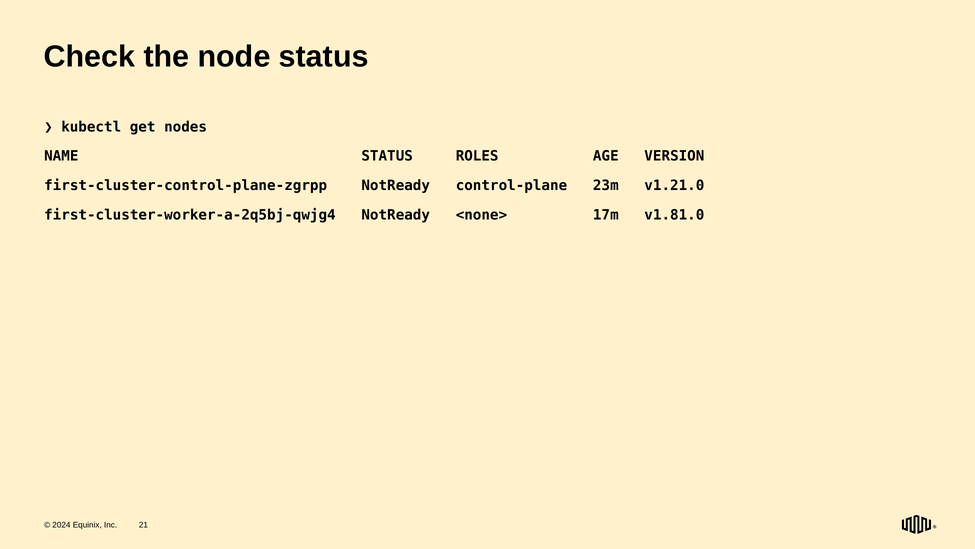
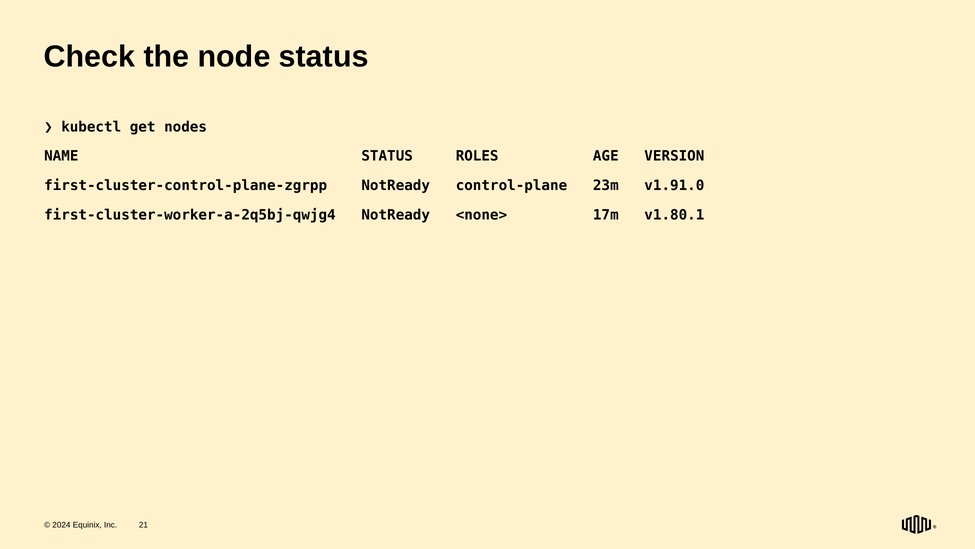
v1.21.0: v1.21.0 -> v1.91.0 (674, 185)
v1.81.0: v1.81.0 -> v1.80.1 (674, 215)
